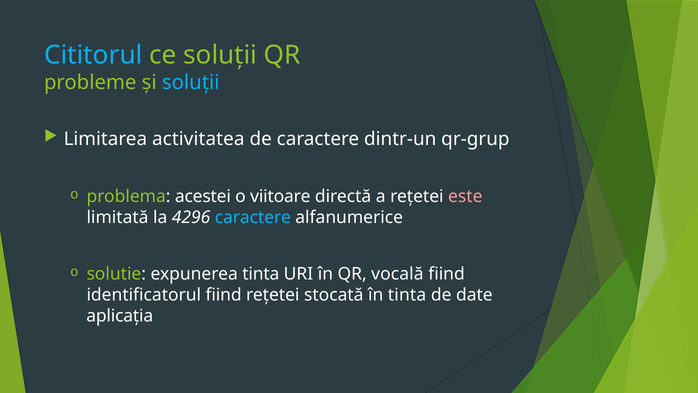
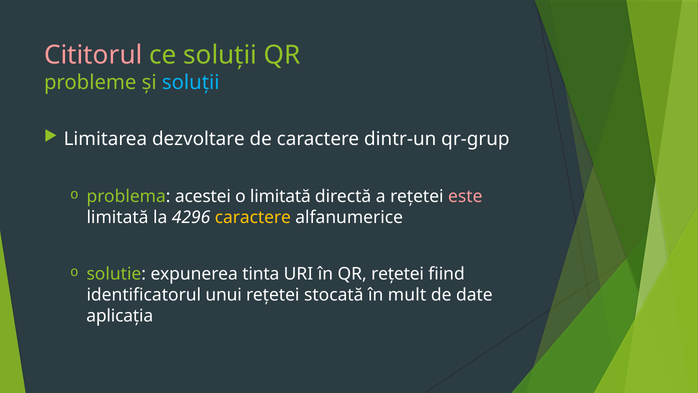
Cititorul colour: light blue -> pink (93, 55)
activitatea: activitatea -> dezvoltare (198, 139)
o viitoare: viitoare -> limitată (280, 196)
caractere colour: light blue -> yellow (253, 217)
QR vocală: vocală -> rețetei (398, 274)
identificatorul fiind: fiind -> unui (224, 295)
în tinta: tinta -> mult (407, 295)
